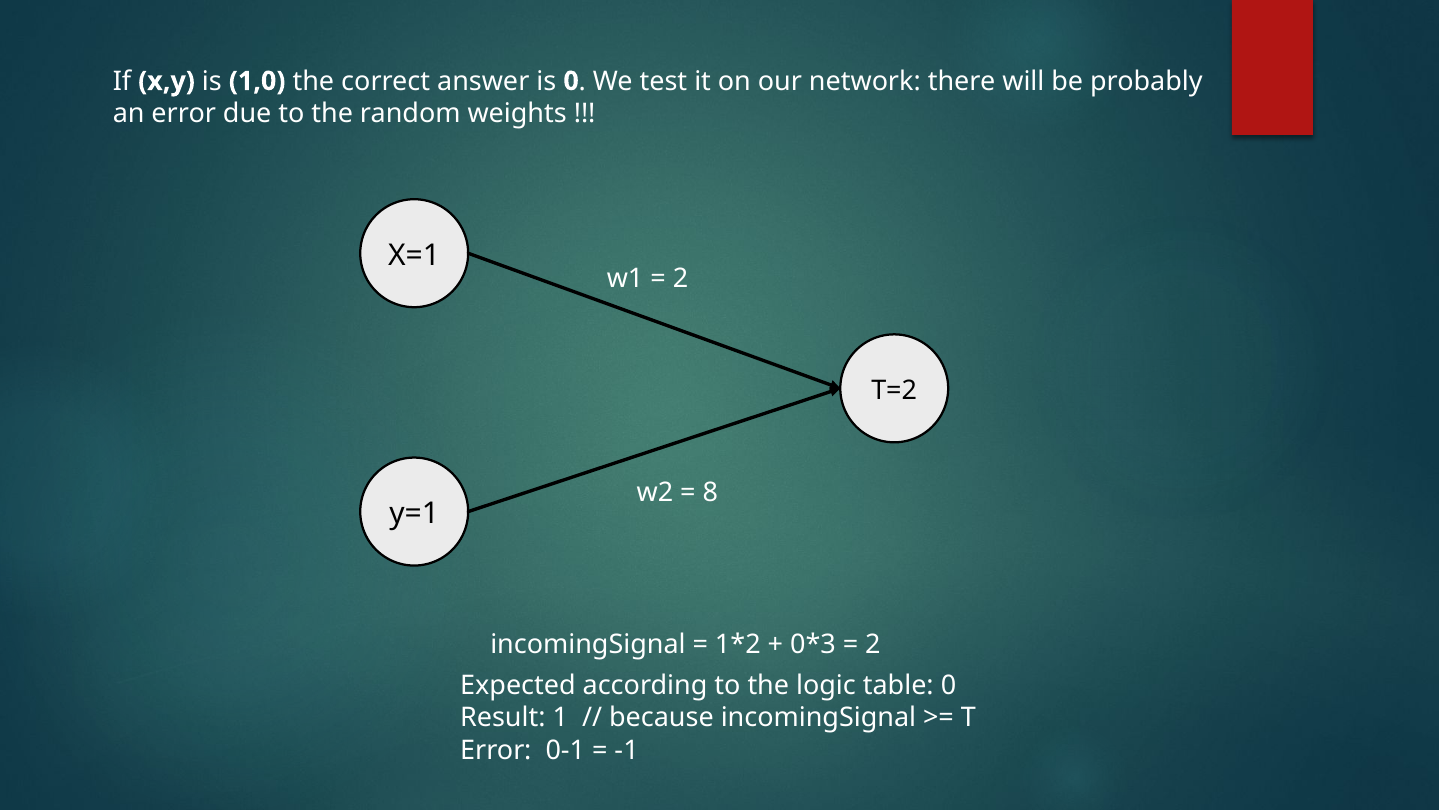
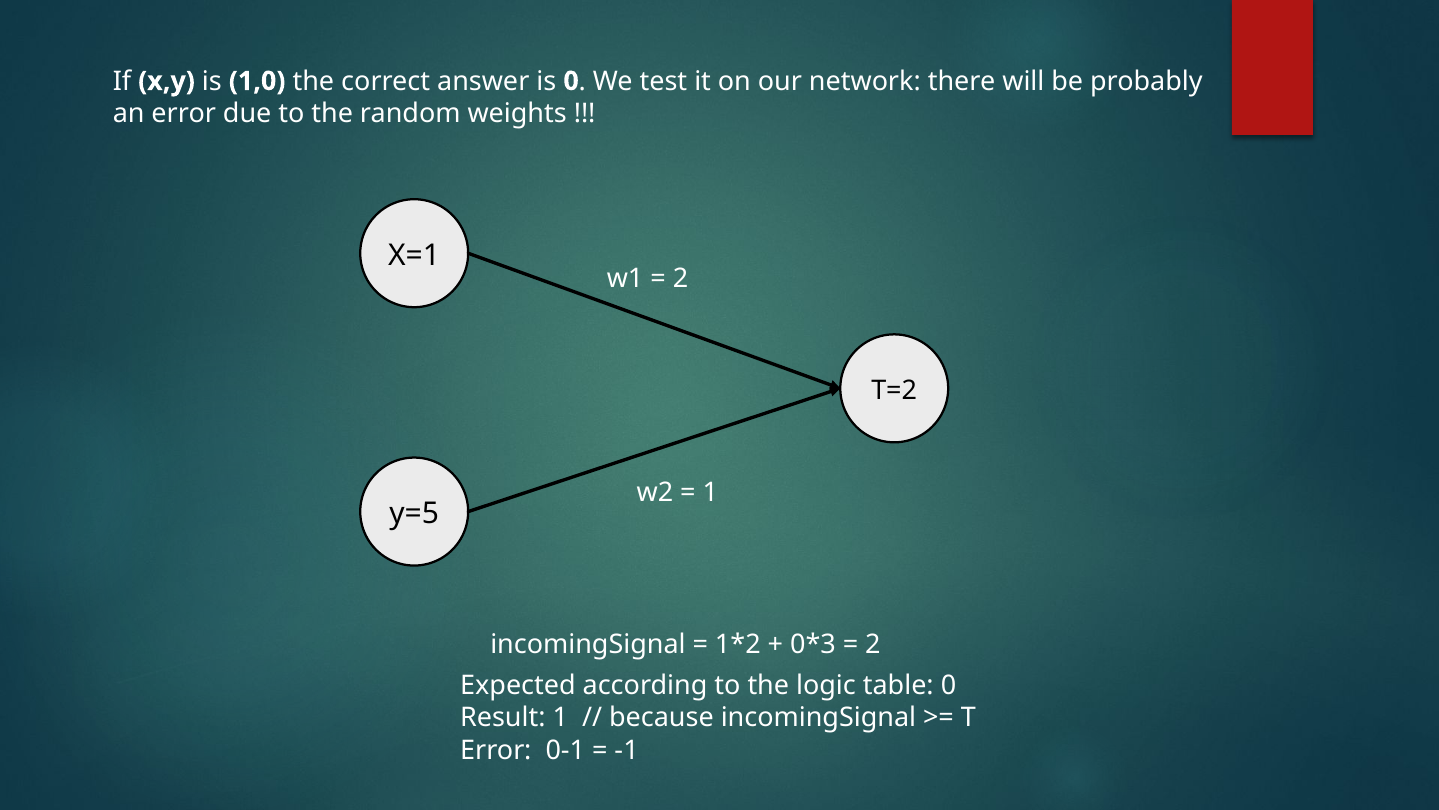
8: 8 -> 1 (710, 493)
y=1: y=1 -> y=5 (414, 513)
